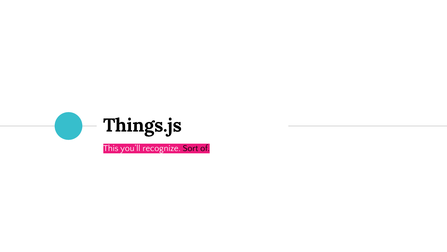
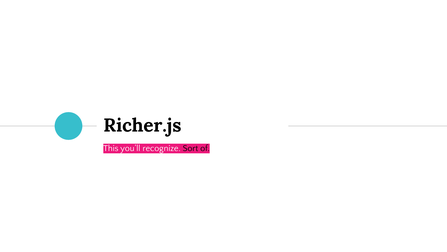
Things.js: Things.js -> Richer.js (142, 125)
